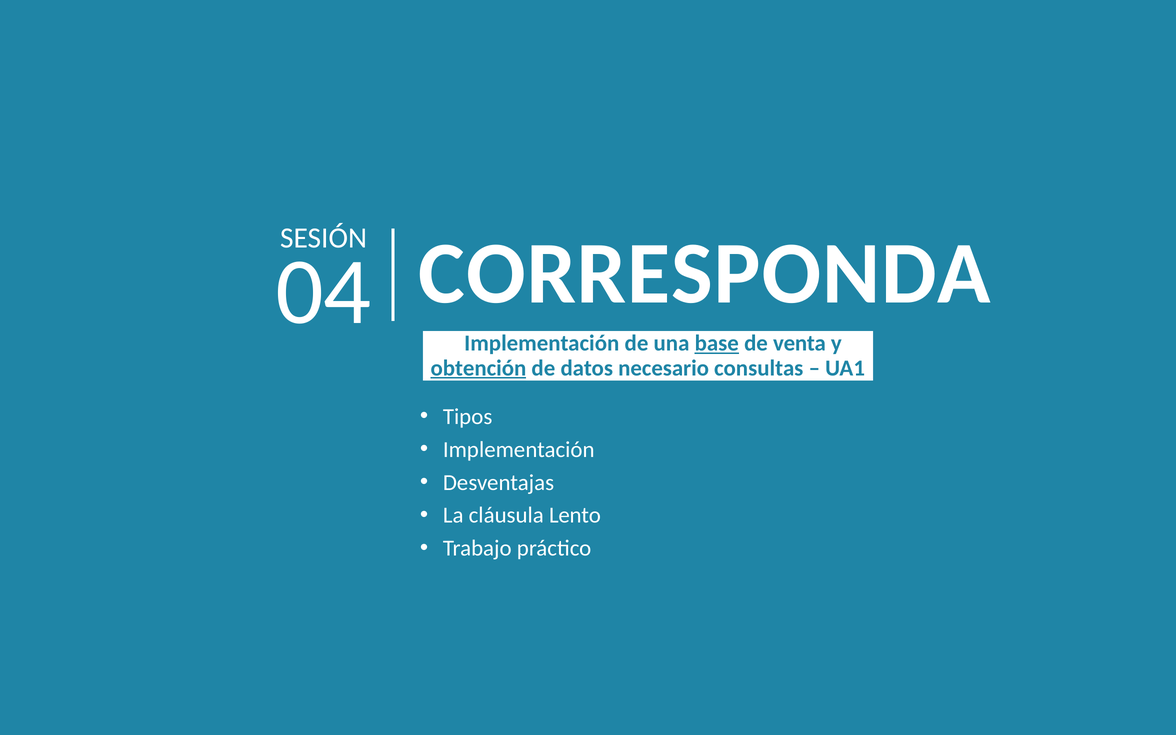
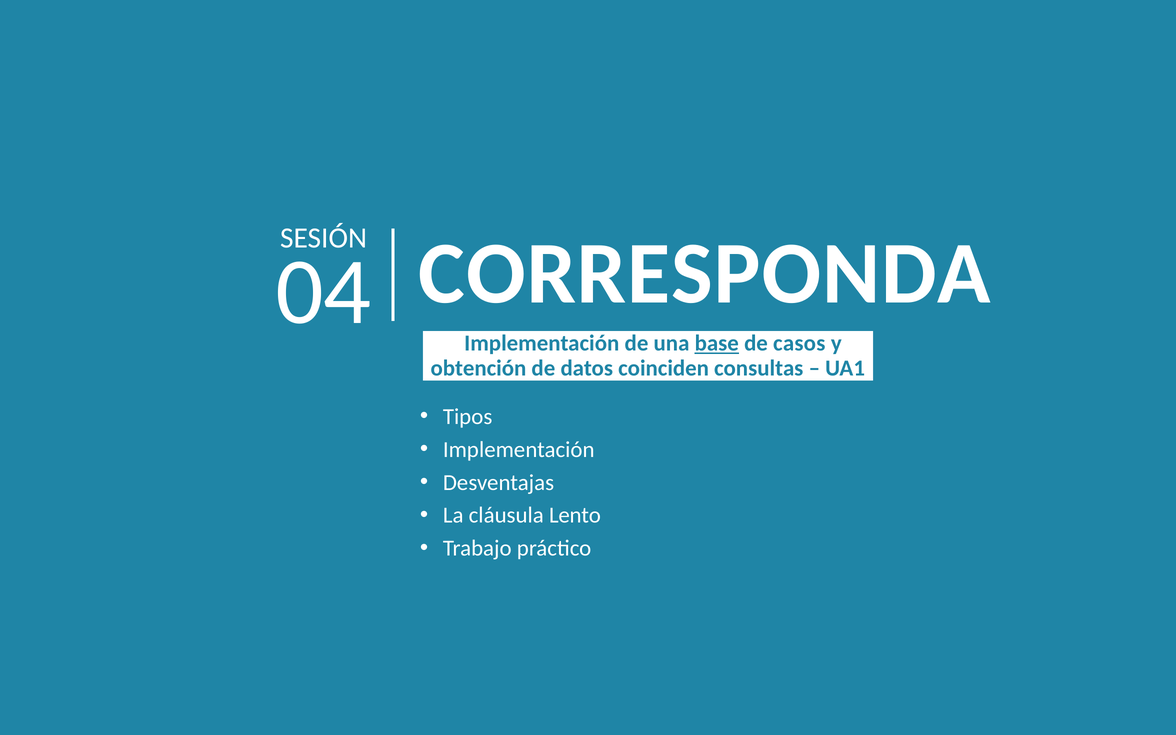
venta: venta -> casos (799, 343)
obtención underline: present -> none (478, 368)
necesario: necesario -> coinciden (664, 368)
